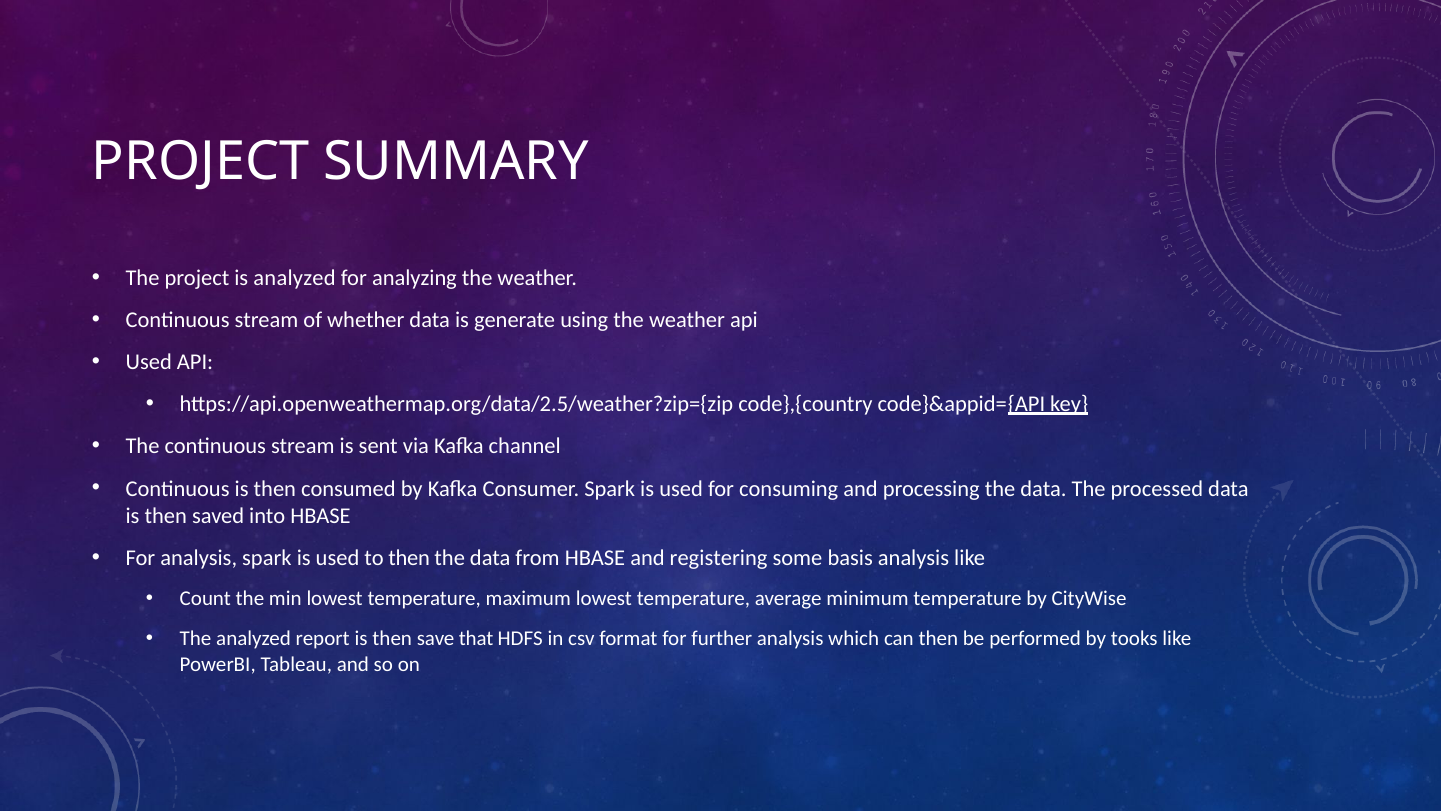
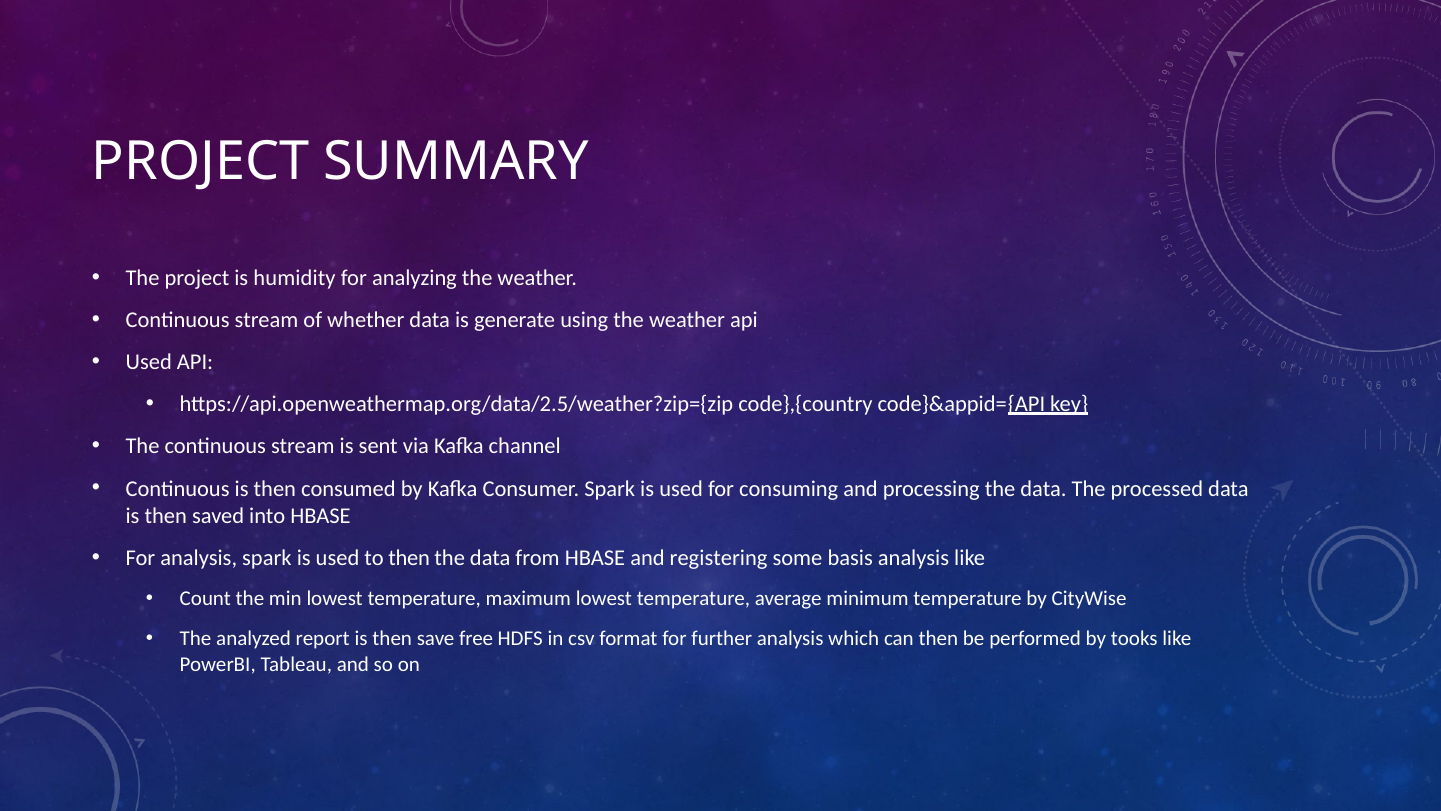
is analyzed: analyzed -> humidity (295, 278)
that: that -> free (476, 639)
